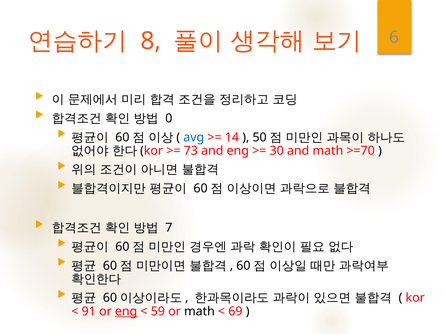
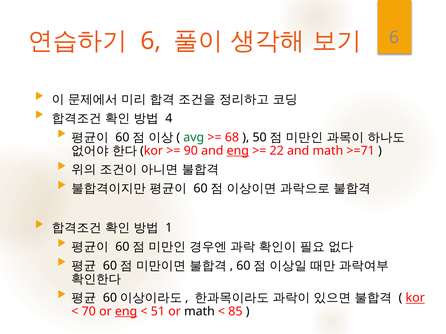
8: 8 -> 6 (151, 41)
0: 0 -> 4 (169, 119)
avg colour: blue -> green (194, 137)
14: 14 -> 68 (232, 137)
73: 73 -> 90 (191, 151)
eng underline: none -> present (238, 151)
30: 30 -> 22 (277, 151)
>=70: >=70 -> >=71 (361, 151)
7: 7 -> 1 (169, 228)
kor underline: none -> present (415, 298)
91: 91 -> 70 (89, 312)
59: 59 -> 51 (158, 312)
69: 69 -> 85 (235, 312)
